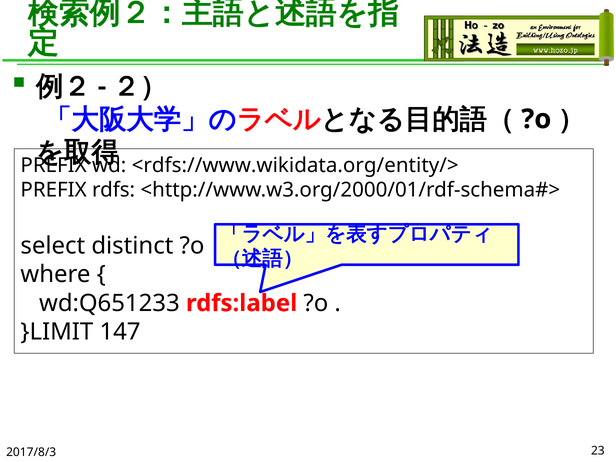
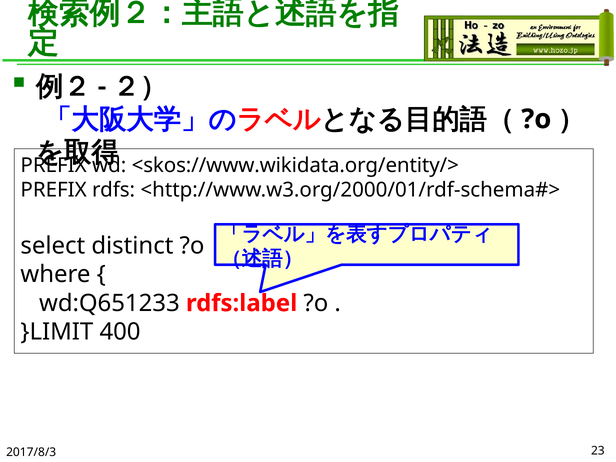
<rdfs://www.wikidata.org/entity/>: <rdfs://www.wikidata.org/entity/> -> <skos://www.wikidata.org/entity/> (295, 165)
147: 147 -> 400 (120, 332)
